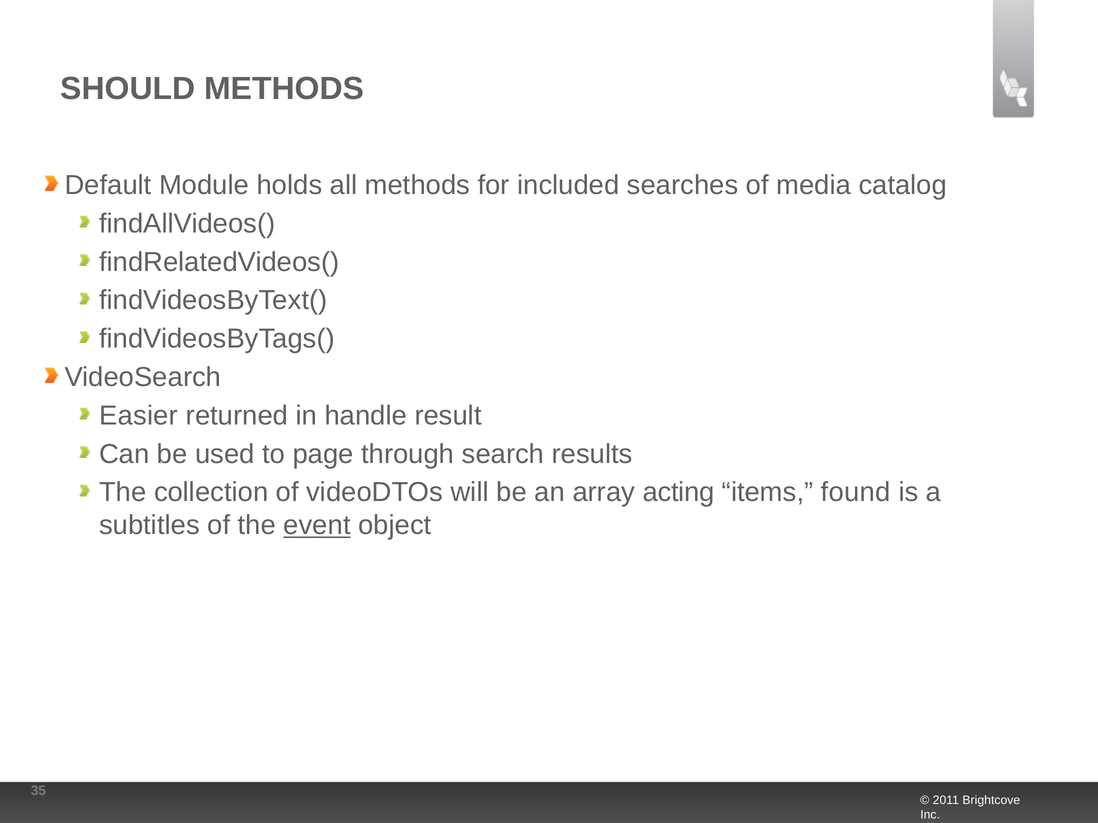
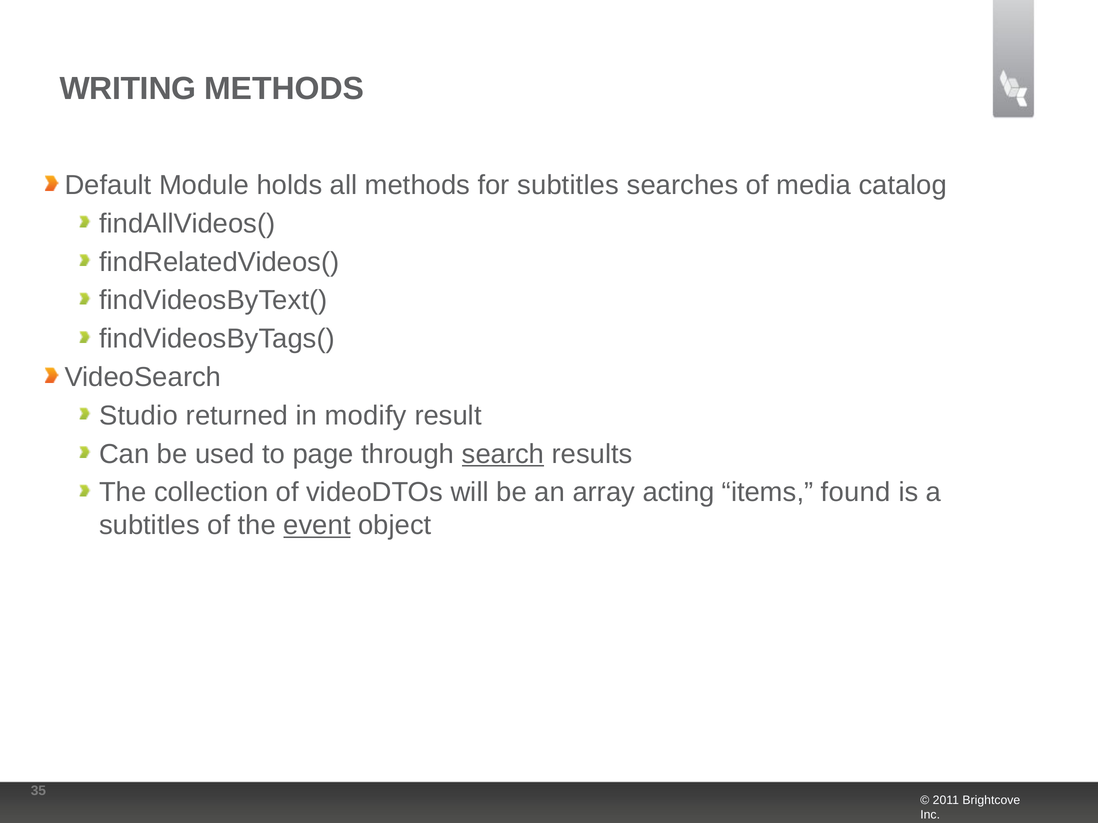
SHOULD: SHOULD -> WRITING (128, 89)
for included: included -> subtitles (568, 185)
Easier: Easier -> Studio (139, 416)
handle: handle -> modify (366, 416)
search underline: none -> present (503, 454)
